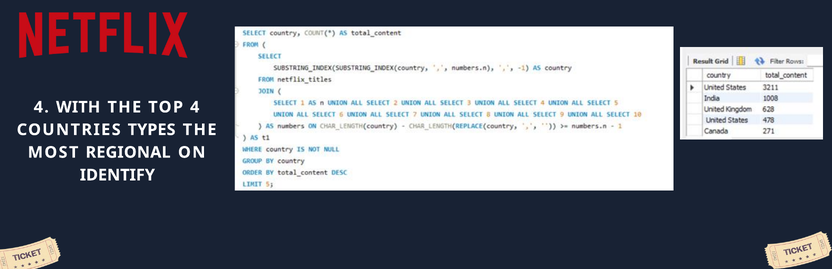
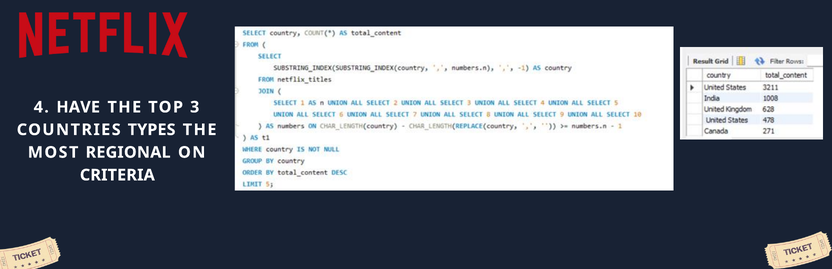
WITH: WITH -> HAVE (78, 107)
TOP 4: 4 -> 3 (195, 107)
IDENTIFY: IDENTIFY -> CRITERIA (117, 175)
